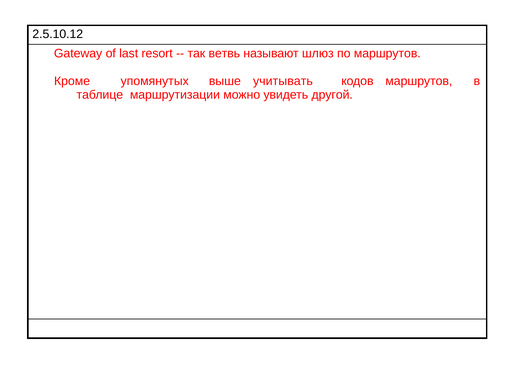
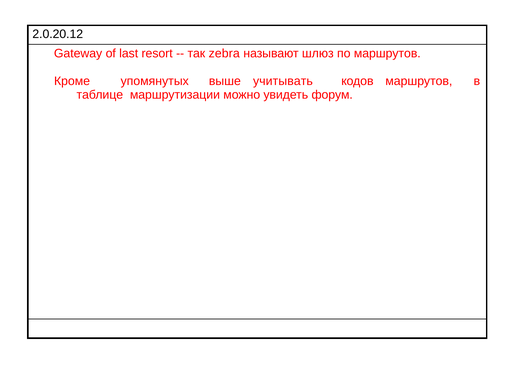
2.5.10.12: 2.5.10.12 -> 2.0.20.12 (58, 34)
ветвь: ветвь -> zebra (224, 53)
другой: другой -> форум (332, 95)
